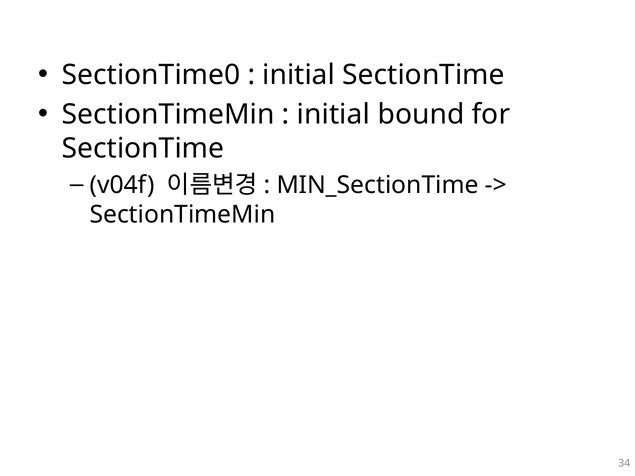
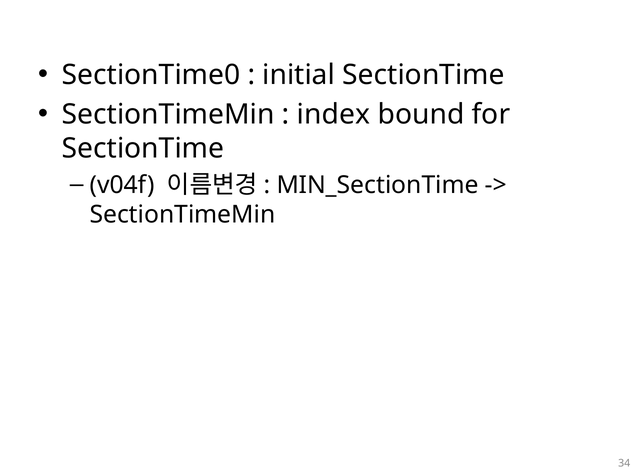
initial: initial -> index (333, 115)
